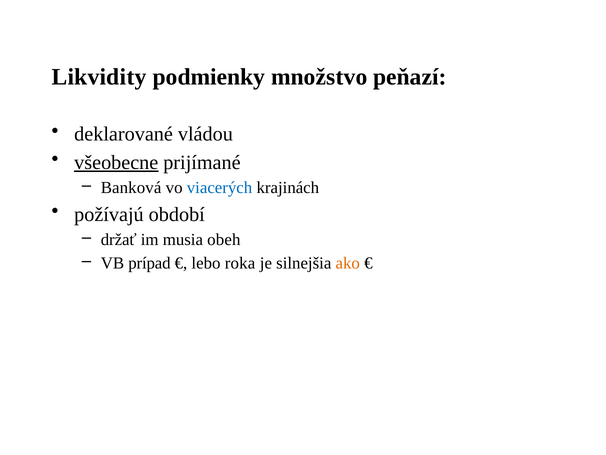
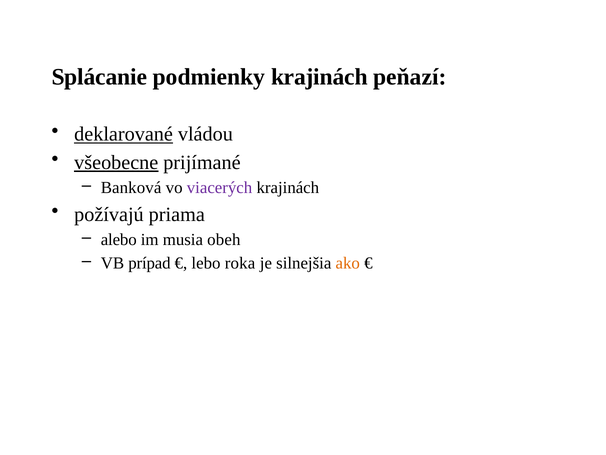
Likvidity: Likvidity -> Splácanie (99, 77)
podmienky množstvo: množstvo -> krajinách (319, 77)
deklarované underline: none -> present (124, 134)
viacerých colour: blue -> purple (220, 188)
období: období -> priama (177, 214)
držať: držať -> alebo (119, 240)
